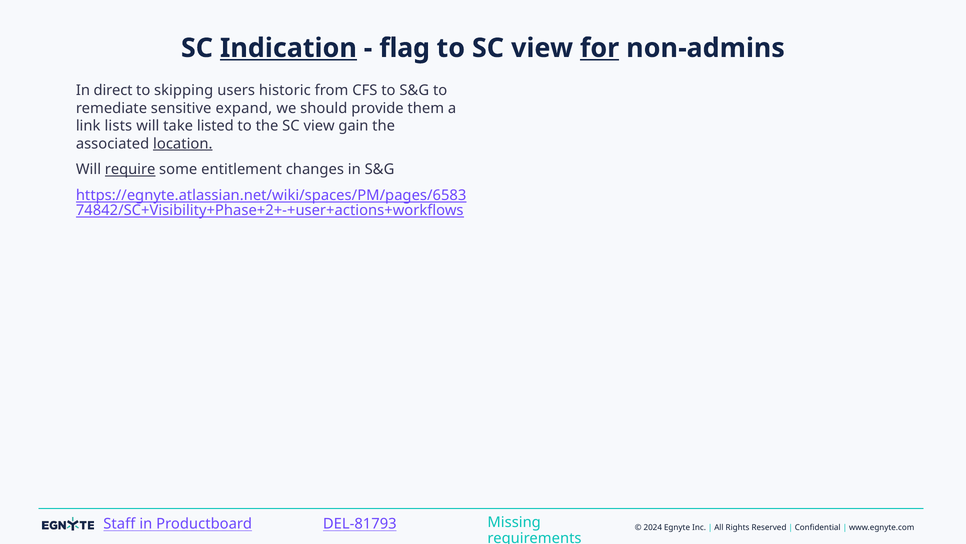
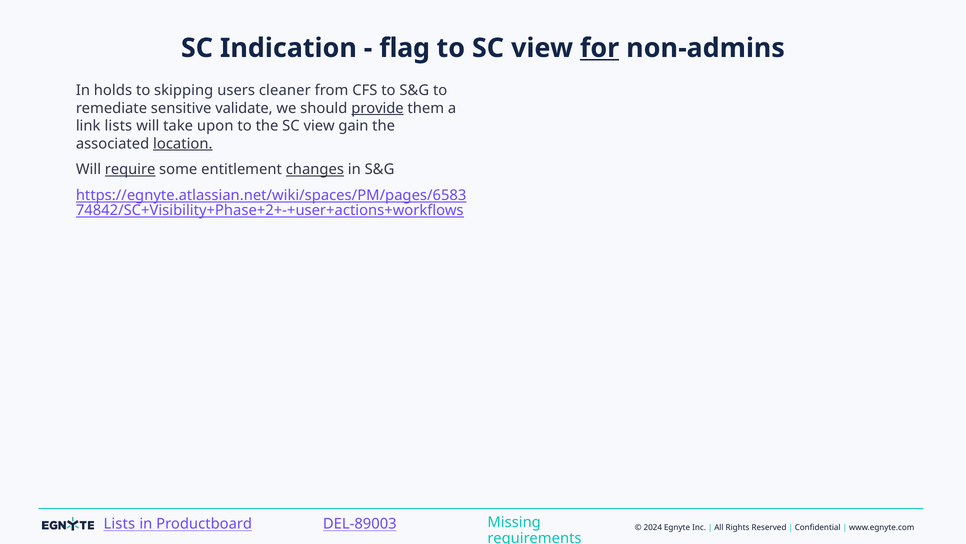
Indication underline: present -> none (288, 48)
direct: direct -> holds (113, 90)
historic: historic -> cleaner (285, 90)
expand: expand -> validate (244, 108)
provide underline: none -> present (377, 108)
listed: listed -> upon (215, 126)
changes underline: none -> present (315, 169)
Staff: Staff -> Lists (119, 523)
DEL-81793: DEL-81793 -> DEL-89003 (360, 523)
